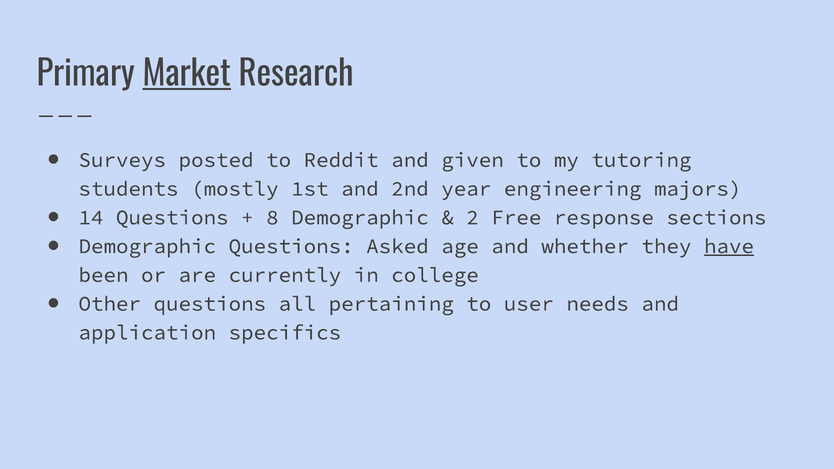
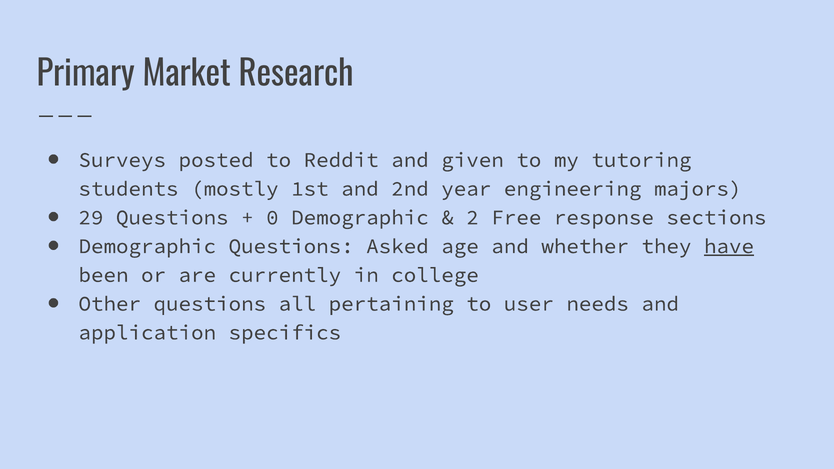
Market underline: present -> none (187, 74)
14: 14 -> 29 (91, 218)
8: 8 -> 0 (272, 218)
